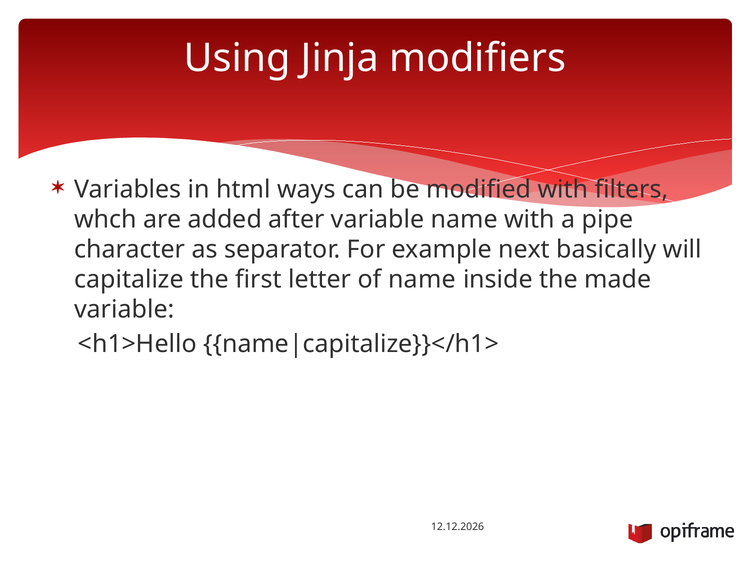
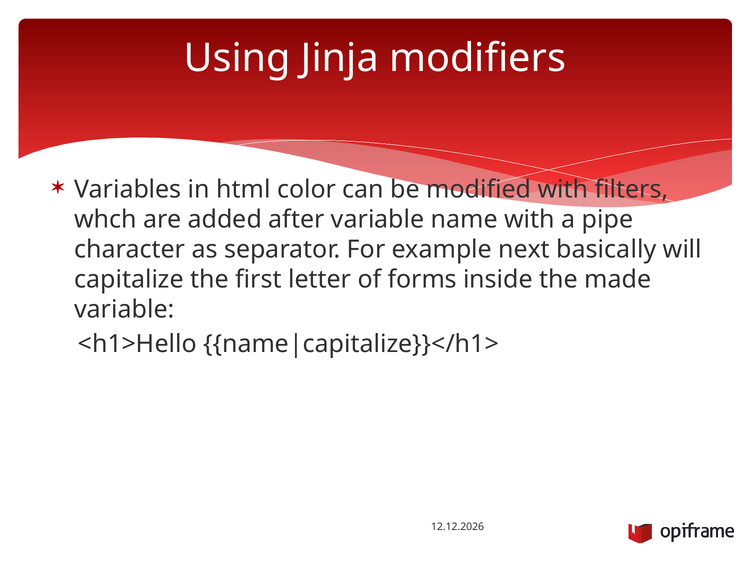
ways: ways -> color (307, 190)
of name: name -> forms (422, 280)
